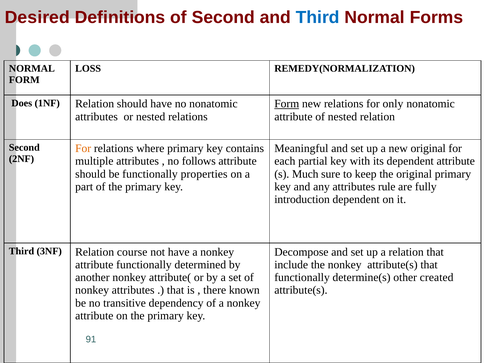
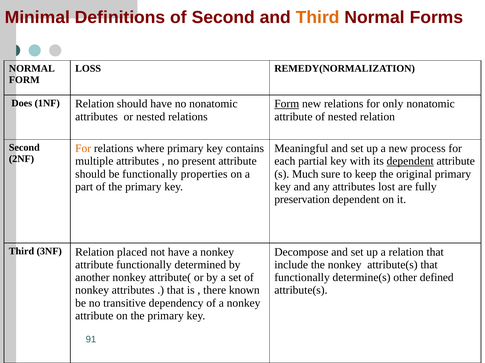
Desired: Desired -> Minimal (37, 17)
Third colour: blue -> orange (318, 17)
new original: original -> process (428, 149)
follows: follows -> present (199, 162)
dependent underline: none -> present (410, 162)
rule: rule -> lost (387, 187)
introduction: introduction -> preservation (302, 200)
course: course -> placed (132, 252)
created: created -> defined (437, 278)
